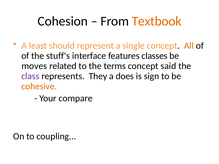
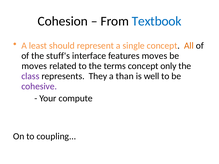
Textbook colour: orange -> blue (157, 21)
features classes: classes -> moves (154, 56)
said: said -> only (168, 66)
does: does -> than (125, 76)
sign: sign -> well (152, 76)
cohesive colour: orange -> purple (39, 87)
compare: compare -> compute (76, 98)
